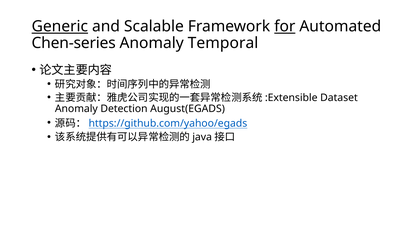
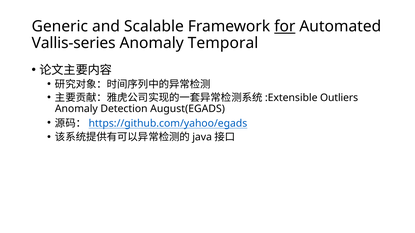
Generic underline: present -> none (60, 26)
Chen-series: Chen-series -> Vallis-series (74, 43)
Dataset: Dataset -> Outliers (339, 98)
